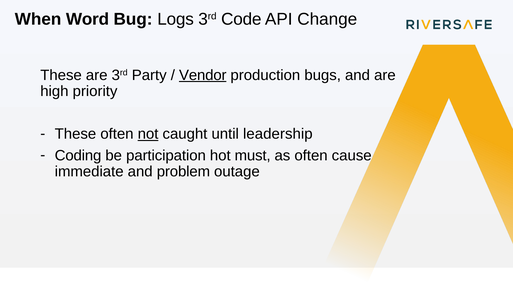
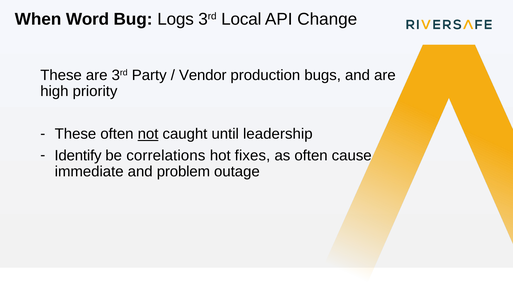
Code: Code -> Local (241, 19)
Vendor underline: present -> none (203, 75)
Coding: Coding -> Identify (78, 156)
participation: participation -> correlations (166, 156)
must: must -> fixes (253, 156)
